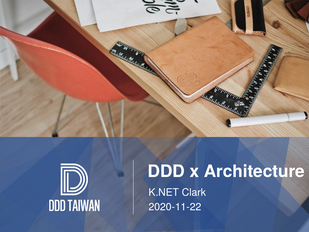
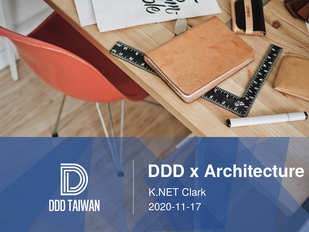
2020-11-22: 2020-11-22 -> 2020-11-17 (175, 207)
